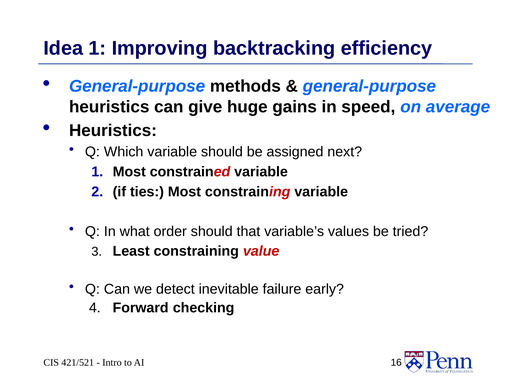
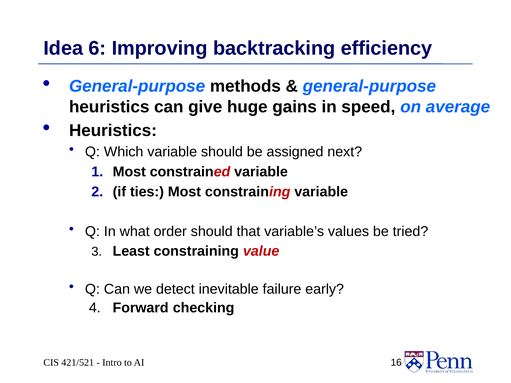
Idea 1: 1 -> 6 (97, 48)
